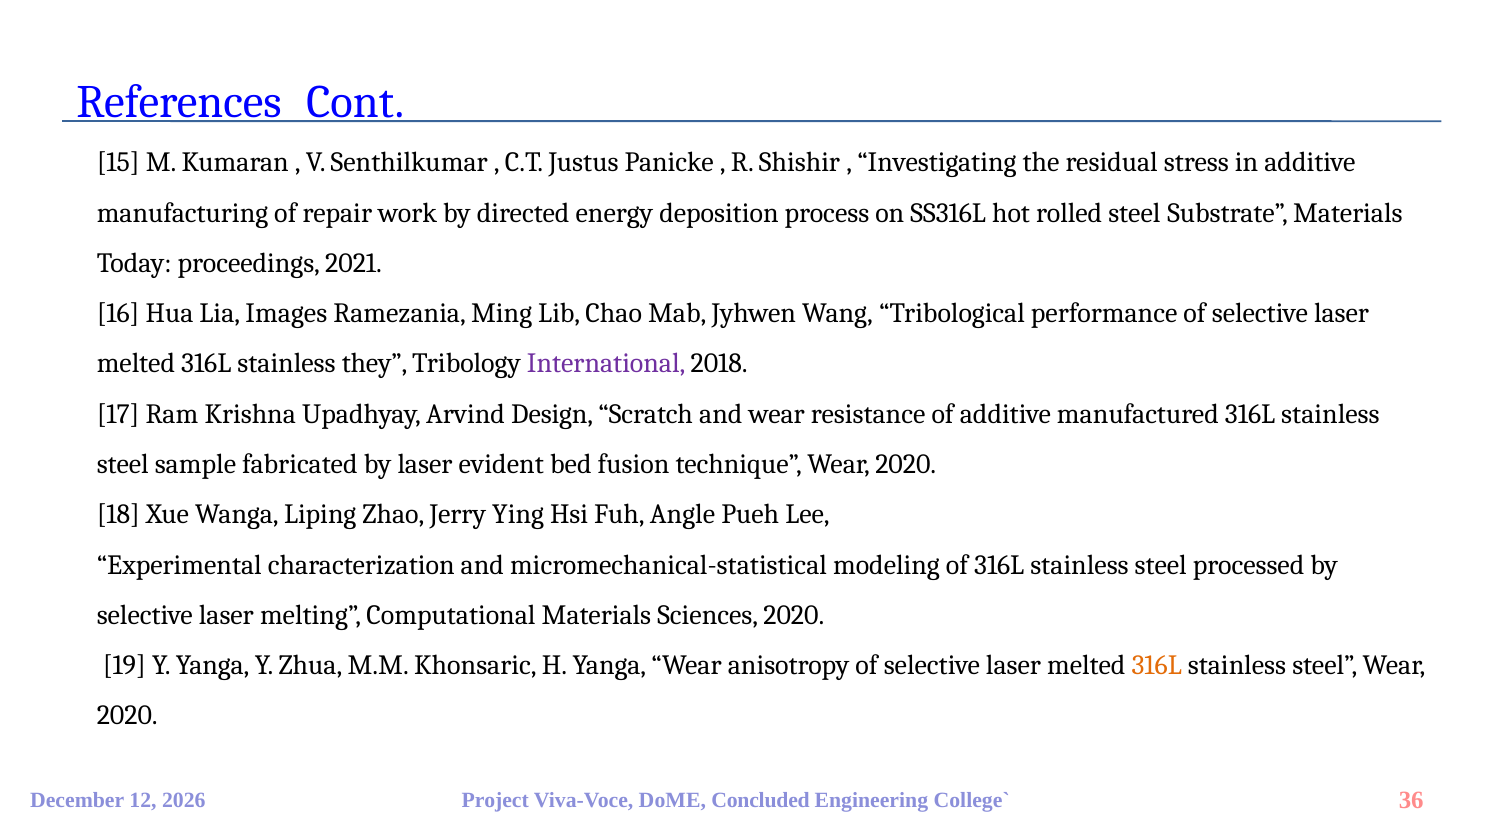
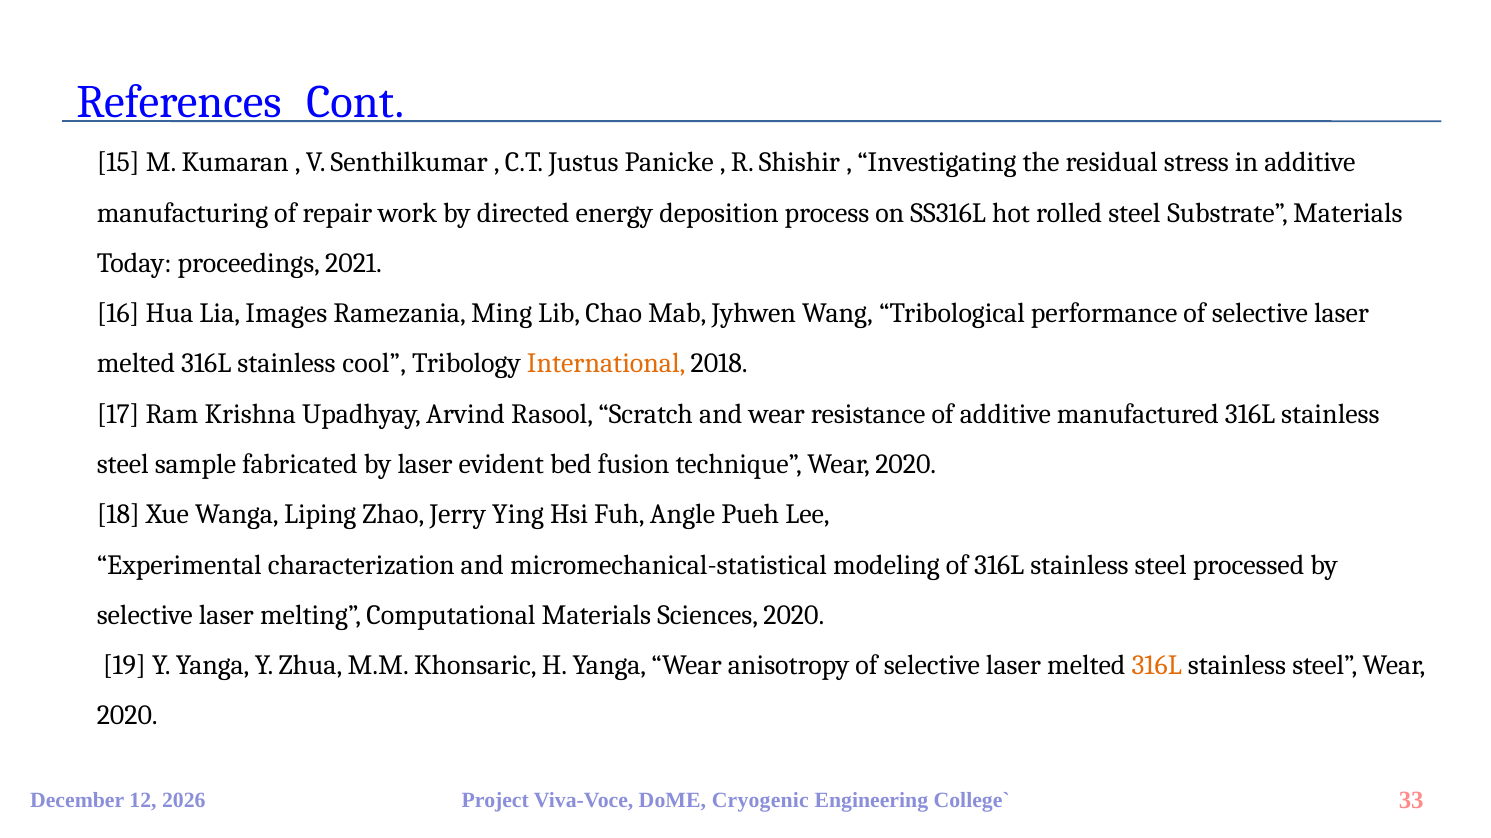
they: they -> cool (374, 364)
International colour: purple -> orange (606, 364)
Design: Design -> Rasool (552, 414)
Concluded: Concluded -> Cryogenic (760, 801)
36: 36 -> 33 (1411, 801)
